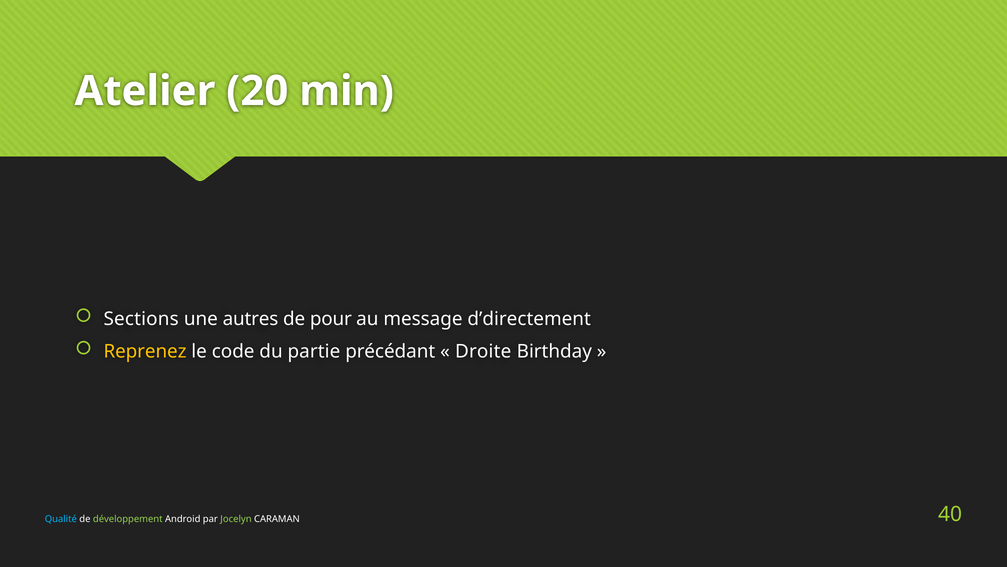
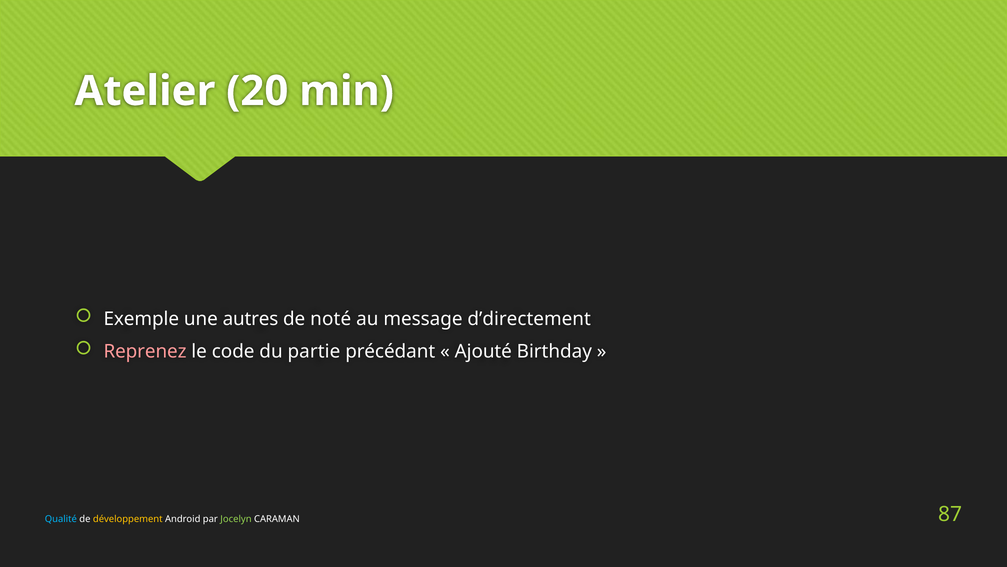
Sections: Sections -> Exemple (141, 319)
pour: pour -> noté (331, 319)
Reprenez colour: yellow -> pink (145, 351)
Droite: Droite -> Ajouté (483, 351)
développement colour: light green -> yellow (128, 519)
40: 40 -> 87 (950, 514)
